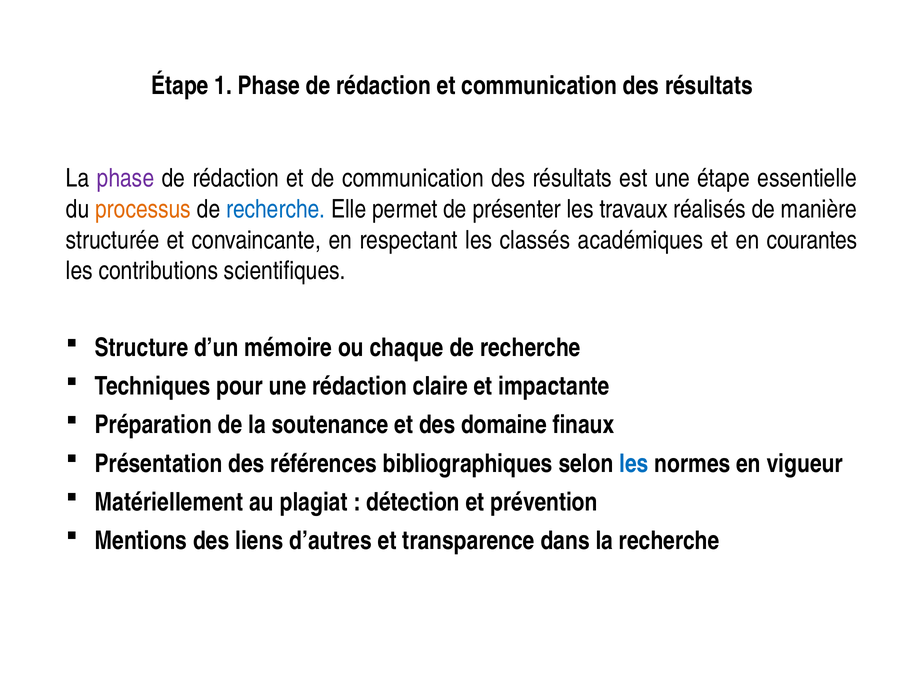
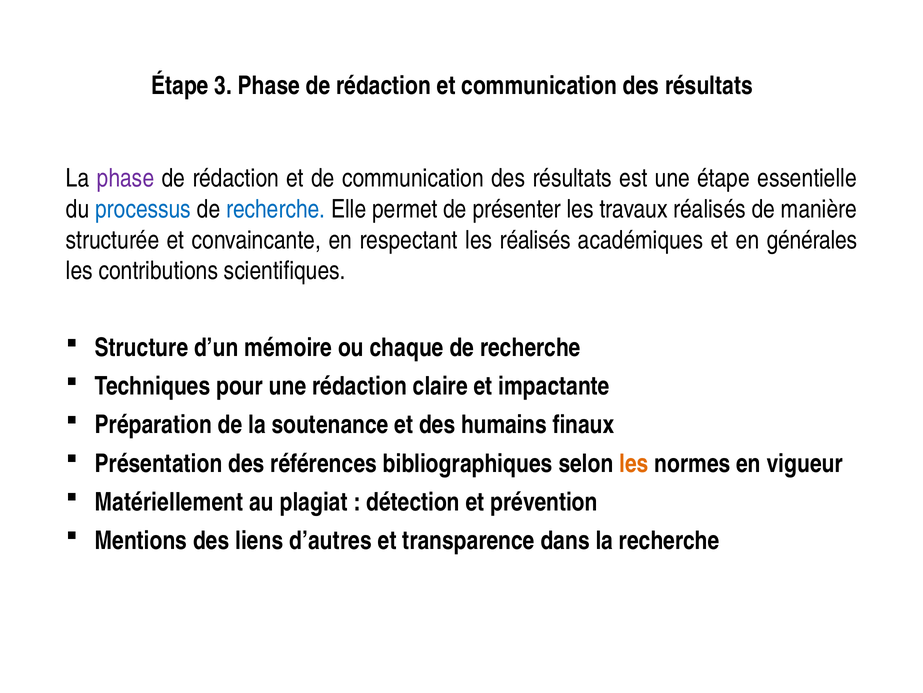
1: 1 -> 3 (223, 86)
processus colour: orange -> blue (143, 209)
les classés: classés -> réalisés (535, 240)
courantes: courantes -> générales (812, 240)
domaine: domaine -> humains (504, 425)
les colour: blue -> orange (634, 463)
